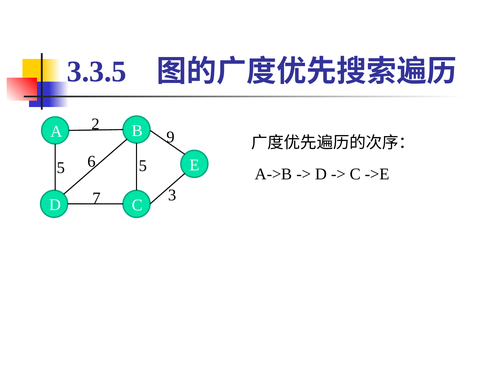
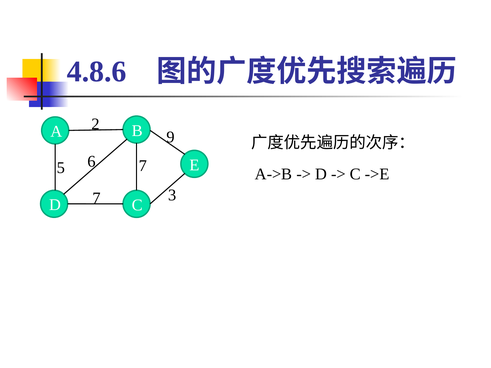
3.3.5: 3.3.5 -> 4.8.6 (97, 72)
5 5: 5 -> 7 (143, 166)
